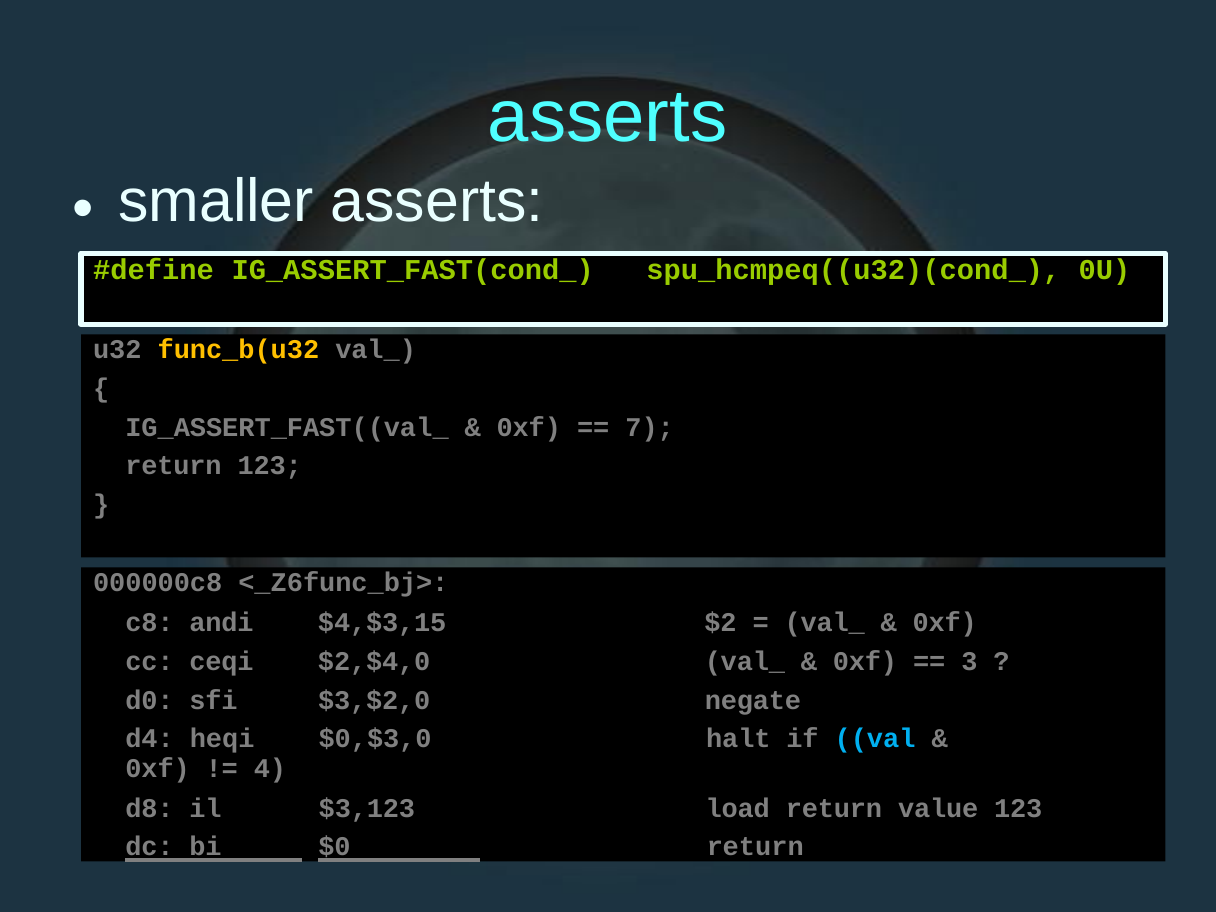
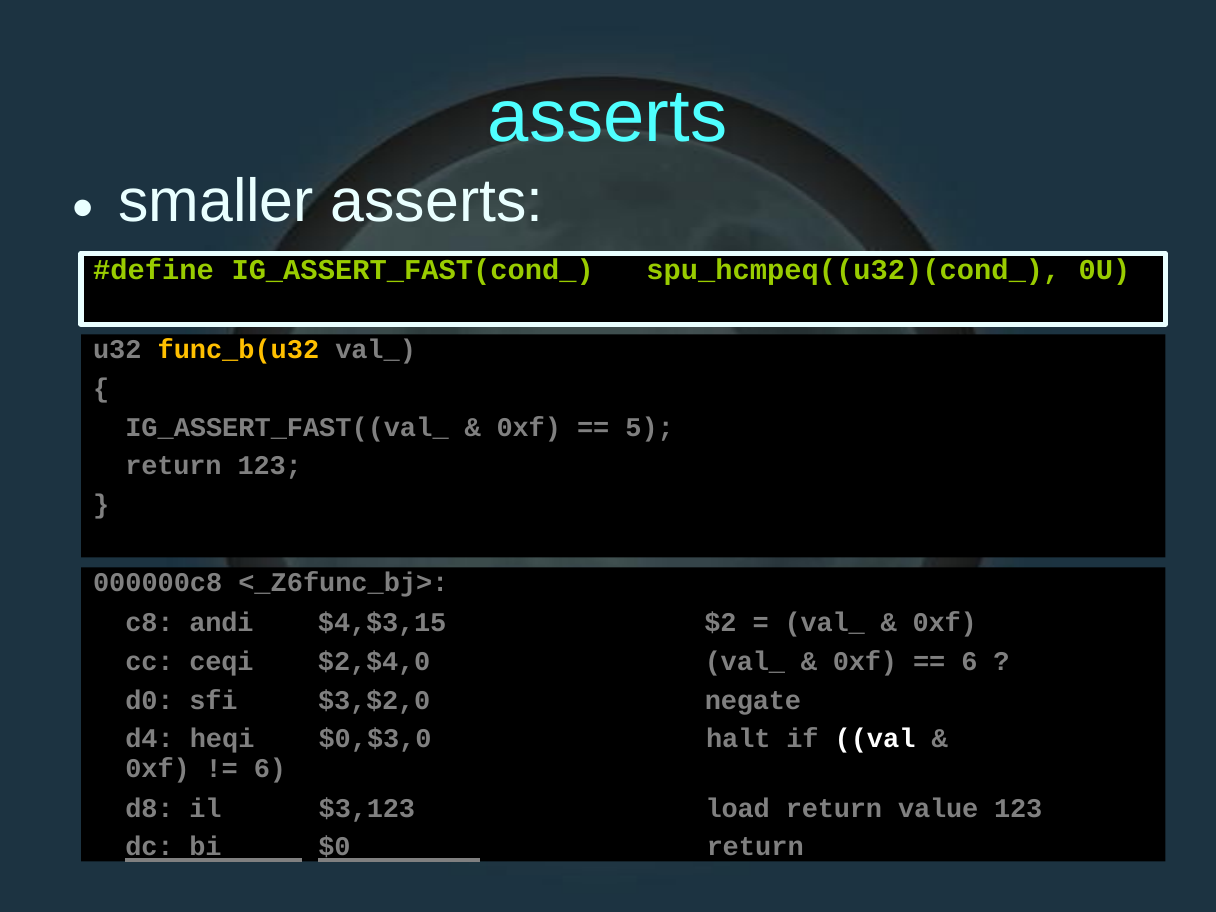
7: 7 -> 5 (650, 427)
3: 3 -> 6 (969, 661)
val colour: light blue -> white (875, 738)
4: 4 -> 6 (270, 769)
